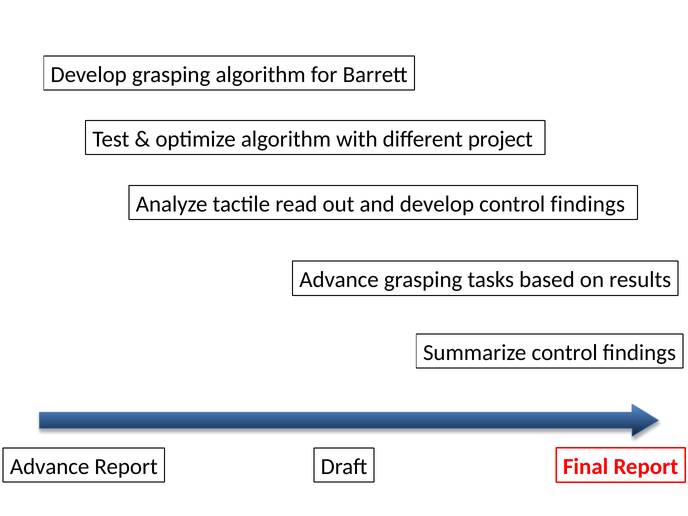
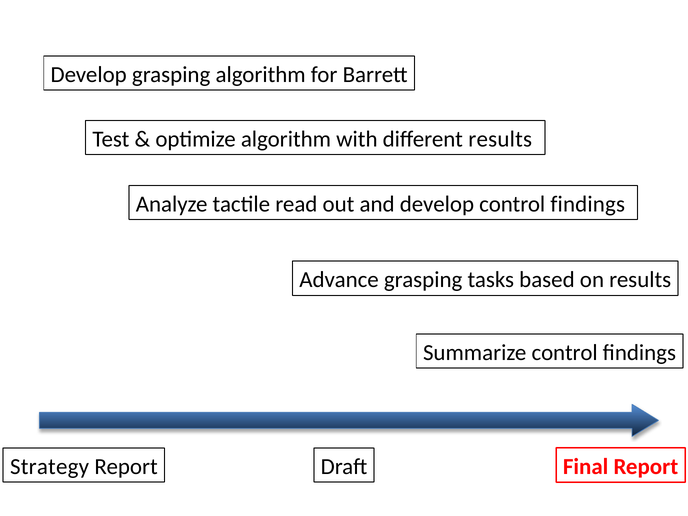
different project: project -> results (500, 139)
Advance: Advance -> Strategy (50, 467)
